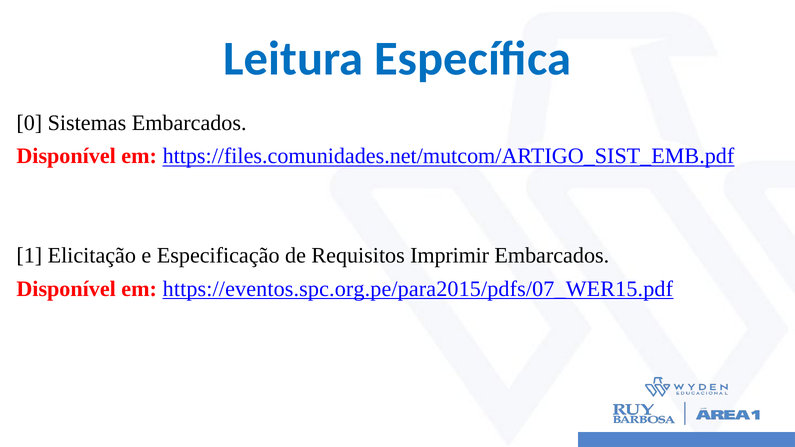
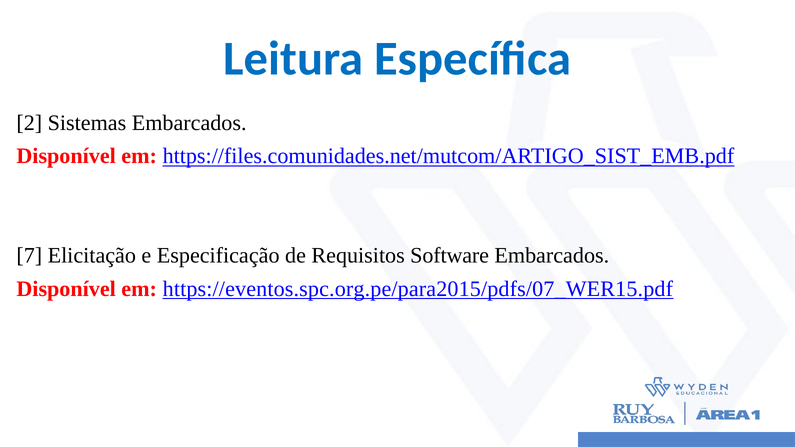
0: 0 -> 2 (29, 123)
1: 1 -> 7 (29, 256)
Imprimir: Imprimir -> Software (450, 256)
